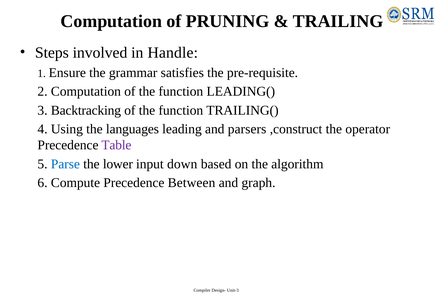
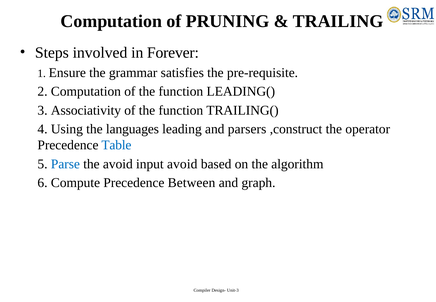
Handle: Handle -> Forever (173, 53)
Backtracking: Backtracking -> Associativity (86, 110)
Table colour: purple -> blue (116, 145)
the lower: lower -> avoid (118, 164)
input down: down -> avoid (182, 164)
